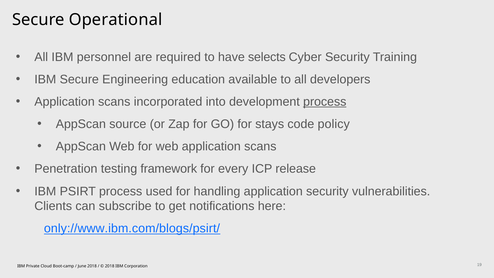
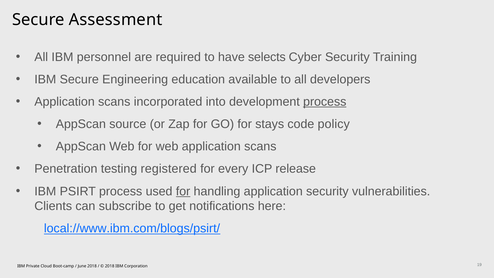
Operational: Operational -> Assessment (116, 20)
framework: framework -> registered (169, 169)
for underline: none -> present (183, 191)
only://www.ibm.com/blogs/psirt/: only://www.ibm.com/blogs/psirt/ -> local://www.ibm.com/blogs/psirt/ (132, 228)
